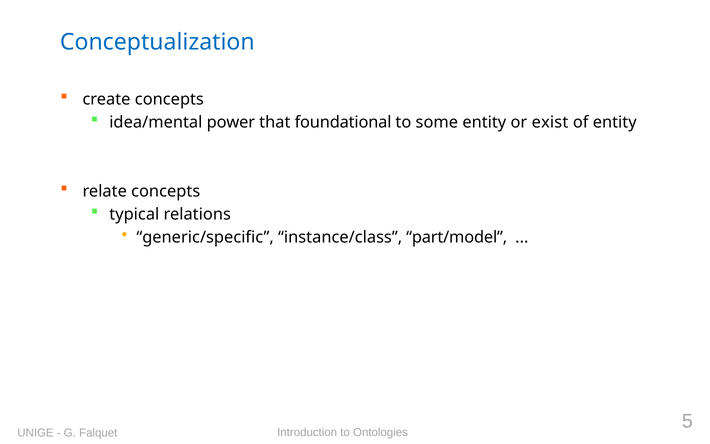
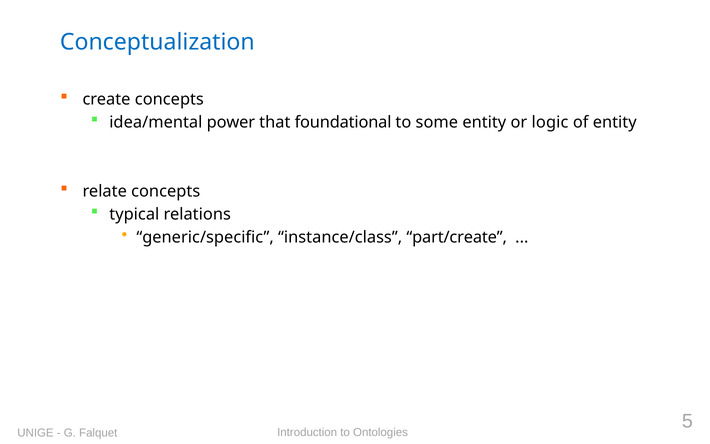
exist: exist -> logic (550, 122)
part/model: part/model -> part/create (457, 237)
